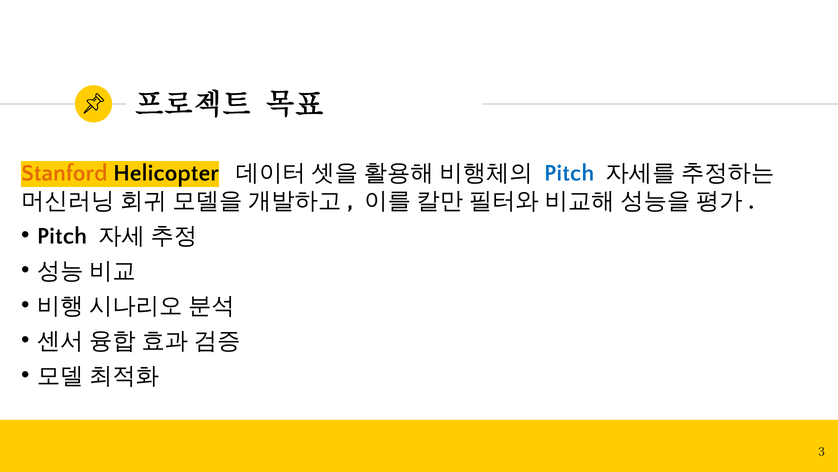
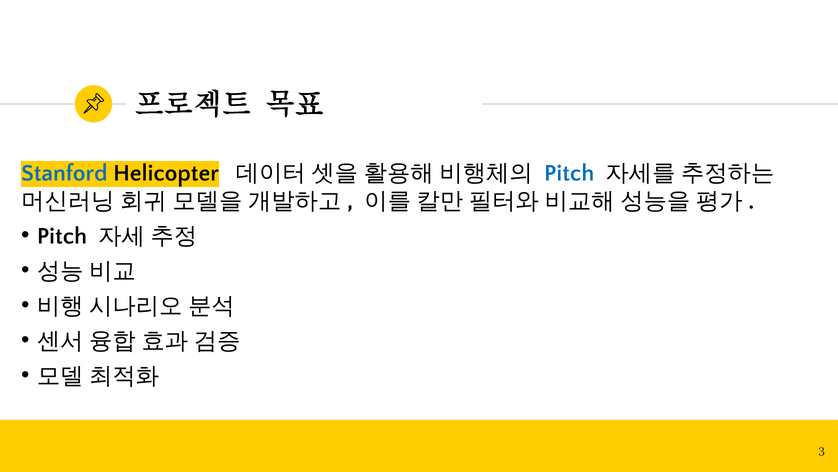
Stanford colour: orange -> blue (64, 173)
